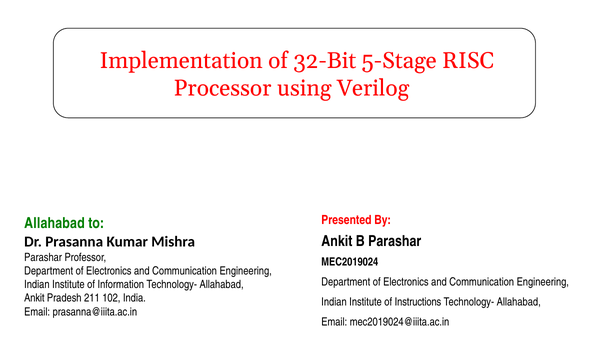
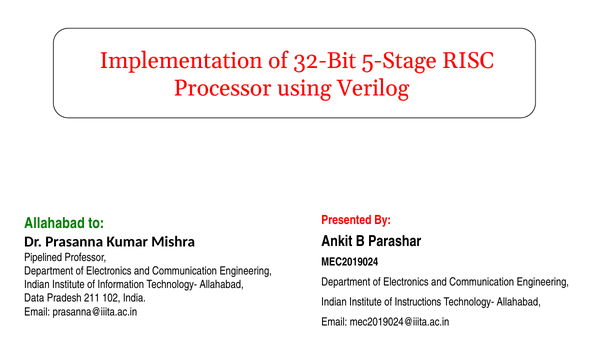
Parashar: Parashar -> Pipelined (43, 257)
Ankit: Ankit -> Data (34, 298)
